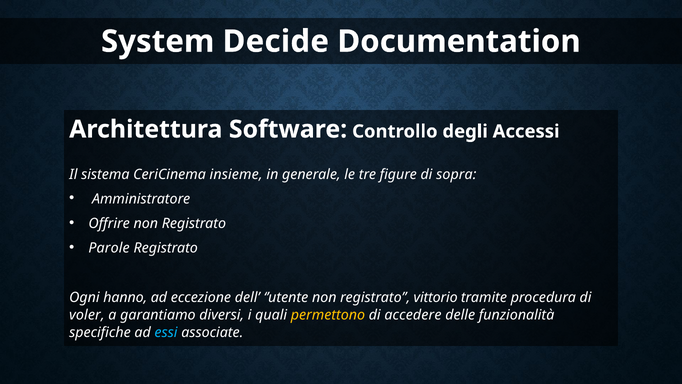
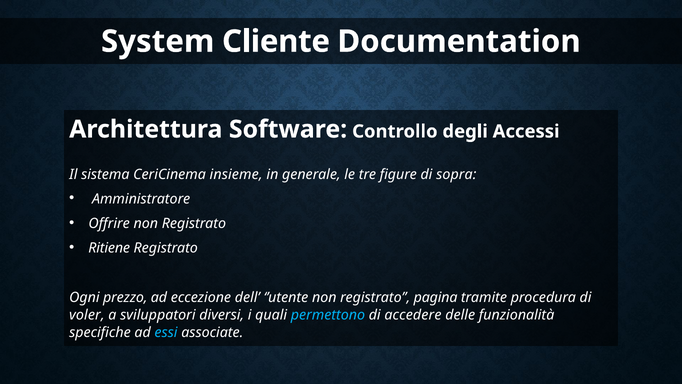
Decide: Decide -> Cliente (276, 41)
Parole: Parole -> Ritiene (109, 248)
hanno: hanno -> prezzo (125, 297)
vittorio: vittorio -> pagina (436, 297)
garantiamo: garantiamo -> sviluppatori (158, 315)
permettono colour: yellow -> light blue (328, 315)
